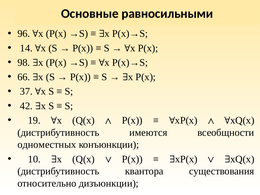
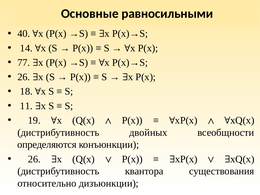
96: 96 -> 40 (24, 34)
98: 98 -> 77 (24, 63)
66: 66 -> 26 (24, 77)
37: 37 -> 18 (26, 91)
42: 42 -> 11 (26, 106)
имеются: имеются -> двойных (148, 132)
одноместных: одноместных -> определяются (47, 145)
10: 10 -> 26 (34, 159)
